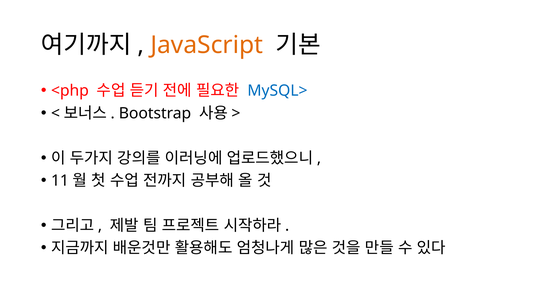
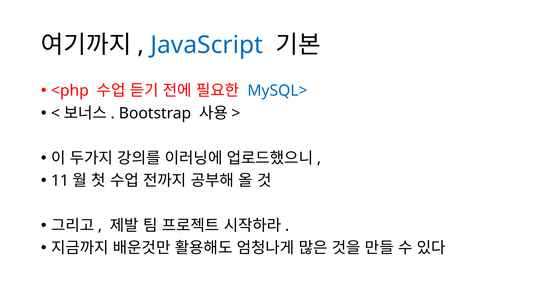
JavaScript colour: orange -> blue (207, 45)
